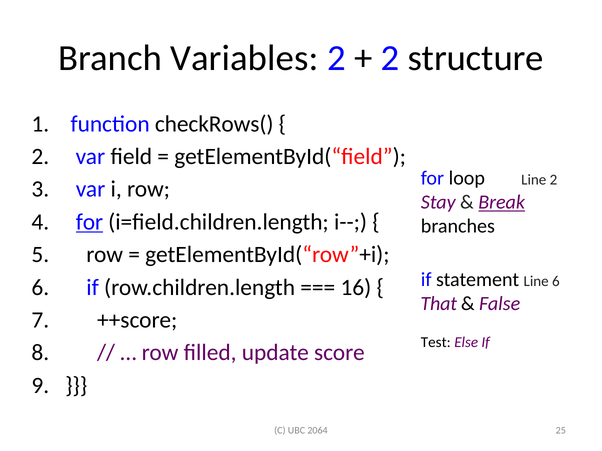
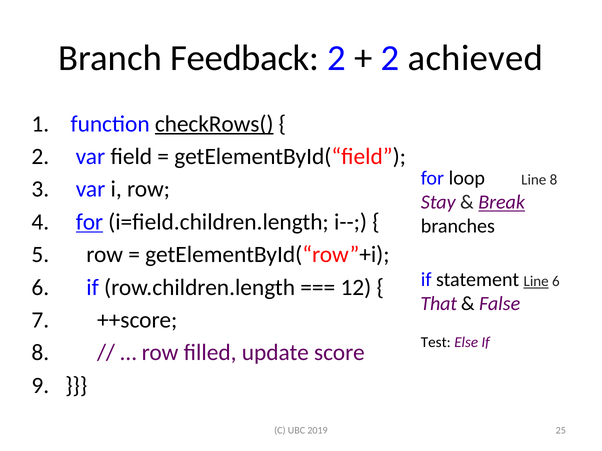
Variables: Variables -> Feedback (245, 58)
structure: structure -> achieved (475, 58)
checkRows( underline: none -> present (214, 124)
Line 2: 2 -> 8 (553, 180)
Line underline: none -> present (536, 282)
16: 16 -> 12 (356, 288)
2064: 2064 -> 2019 (318, 431)
